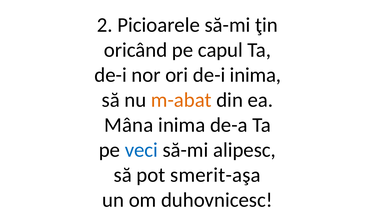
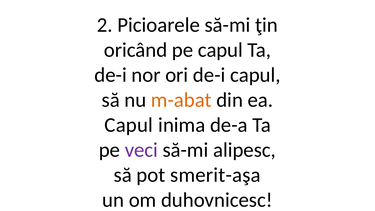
de-i inima: inima -> capul (255, 75)
Mâna: Mâna -> Capul (129, 125)
veci colour: blue -> purple (141, 150)
